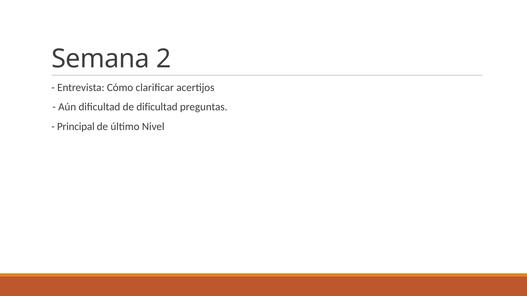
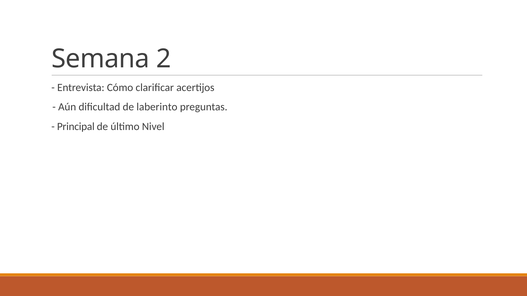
de dificultad: dificultad -> laberinto (157, 107)
